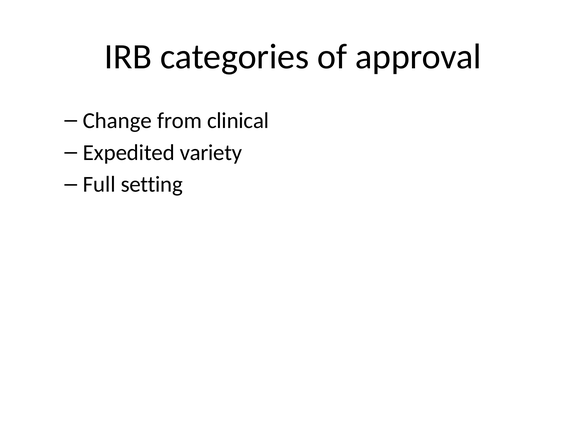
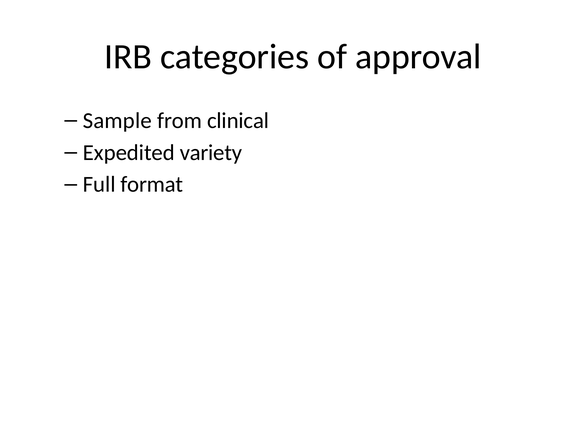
Change: Change -> Sample (117, 121)
setting: setting -> format (152, 185)
